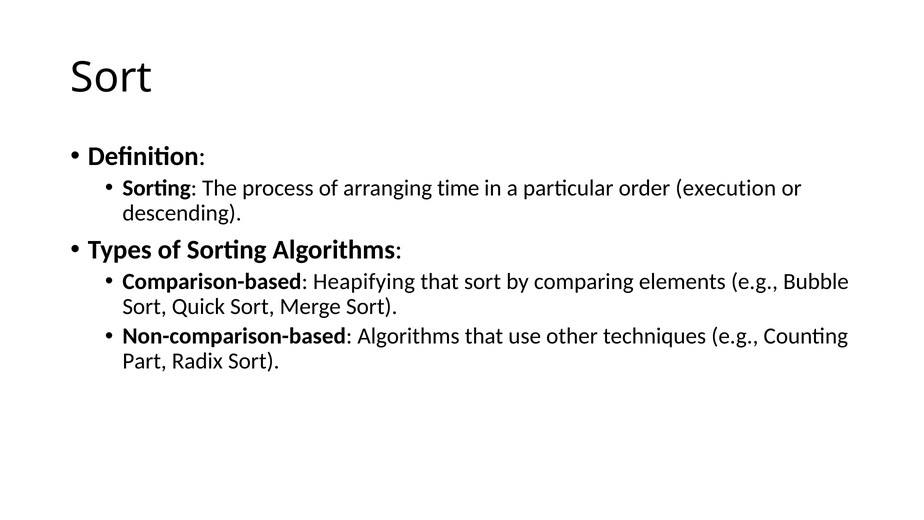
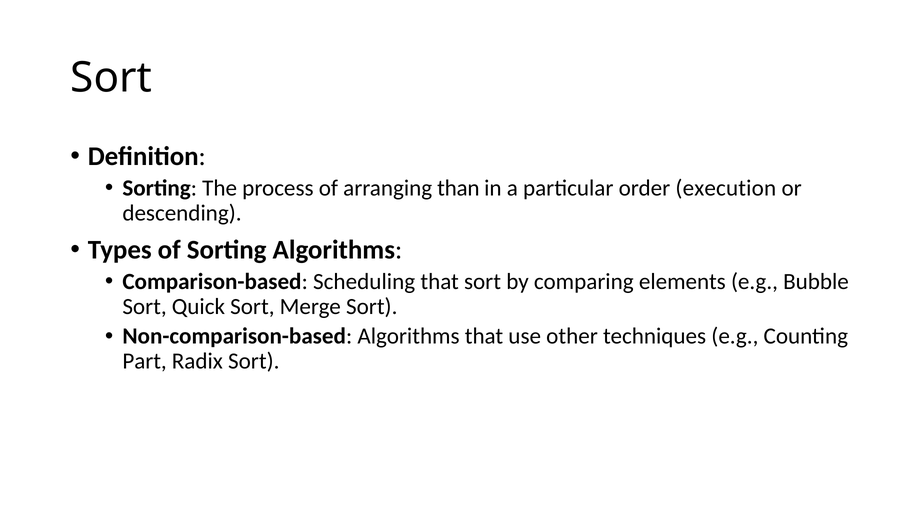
time: time -> than (458, 188)
Heapifying: Heapifying -> Scheduling (364, 281)
